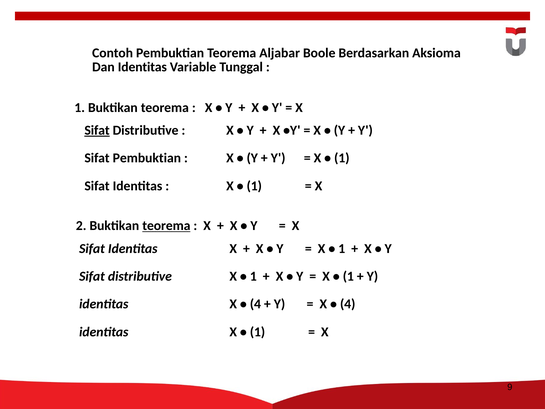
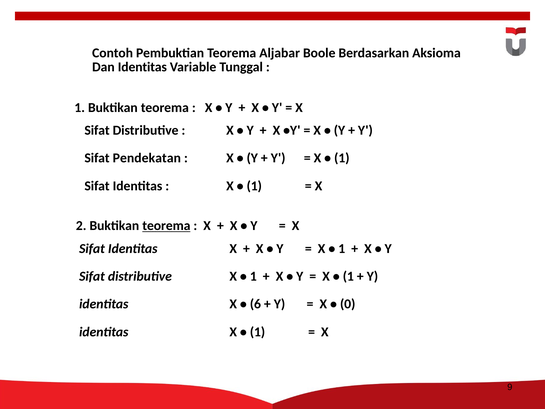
Sifat underline: present -> none (97, 130)
Sifat Pembuktian: Pembuktian -> Pendekatan (147, 158)
4: 4 -> 6 (255, 304)
4: 4 -> 0 (348, 304)
